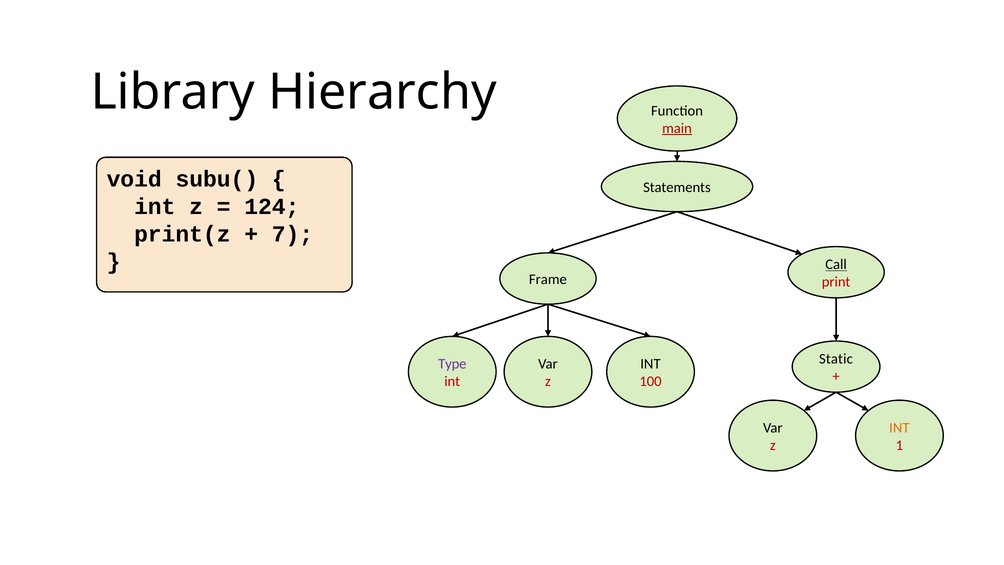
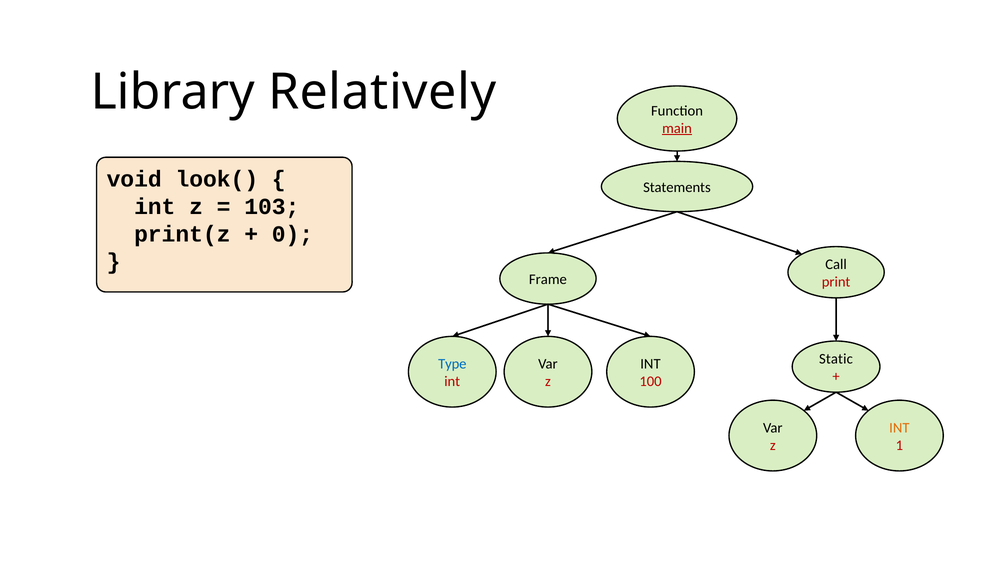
Hierarchy: Hierarchy -> Relatively (382, 92)
subu(: subu( -> look( (217, 179)
124: 124 -> 103 (272, 207)
7: 7 -> 0 (293, 234)
Call underline: present -> none (836, 264)
Type colour: purple -> blue (452, 364)
